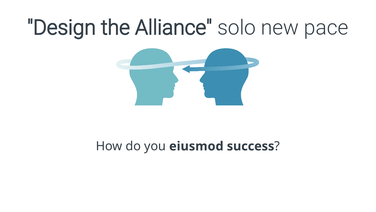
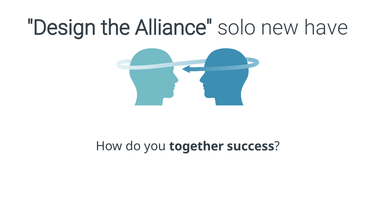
pace: pace -> have (326, 28)
eiusmod: eiusmod -> together (196, 146)
